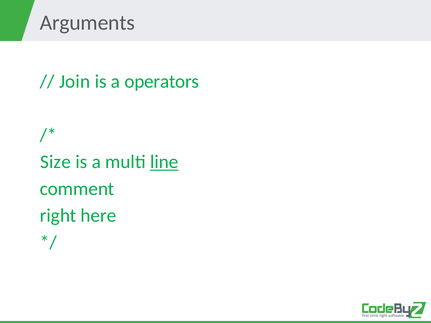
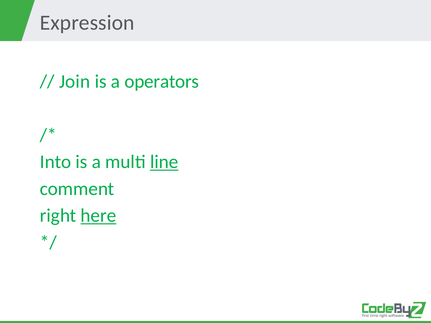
Arguments: Arguments -> Expression (87, 23)
Size: Size -> Into (56, 162)
here underline: none -> present (98, 216)
